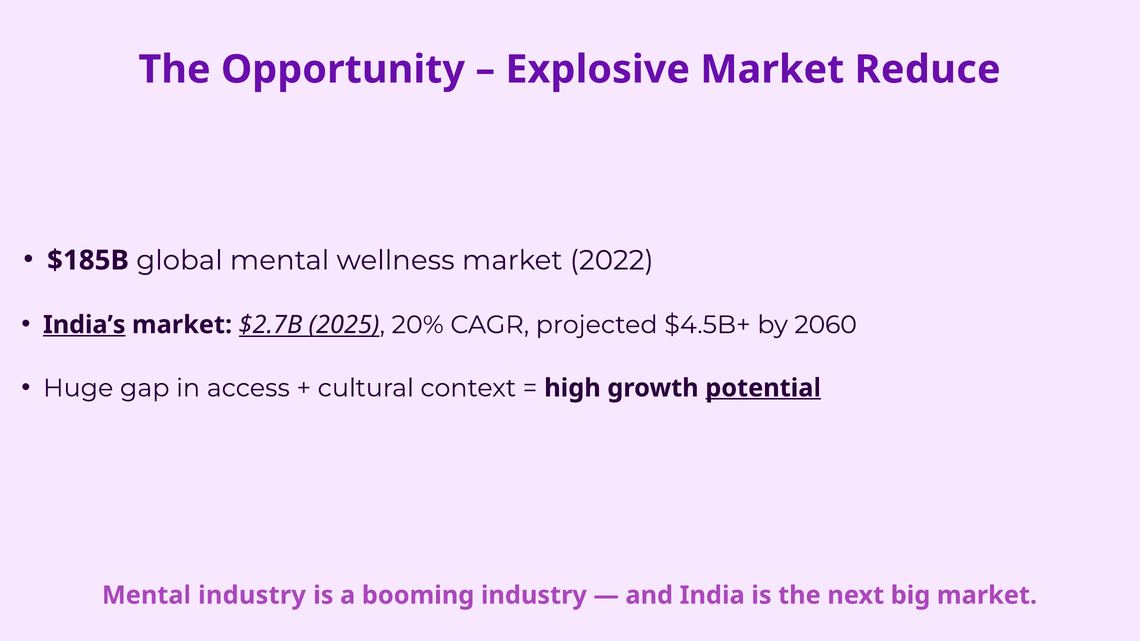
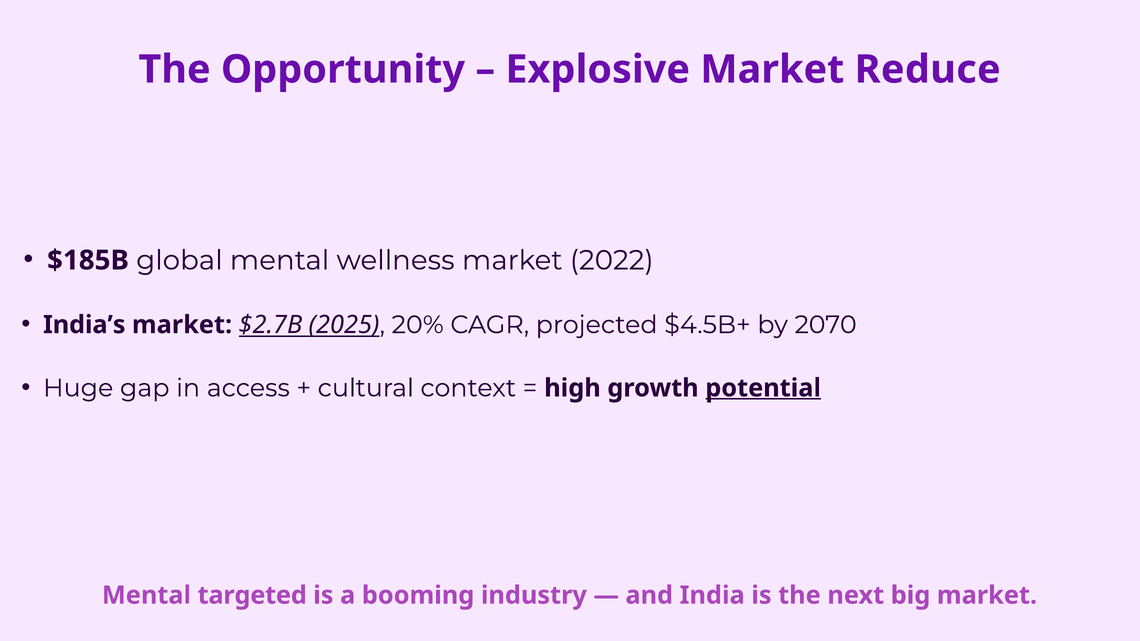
India’s underline: present -> none (84, 325)
2060: 2060 -> 2070 (826, 325)
Mental industry: industry -> targeted (252, 596)
